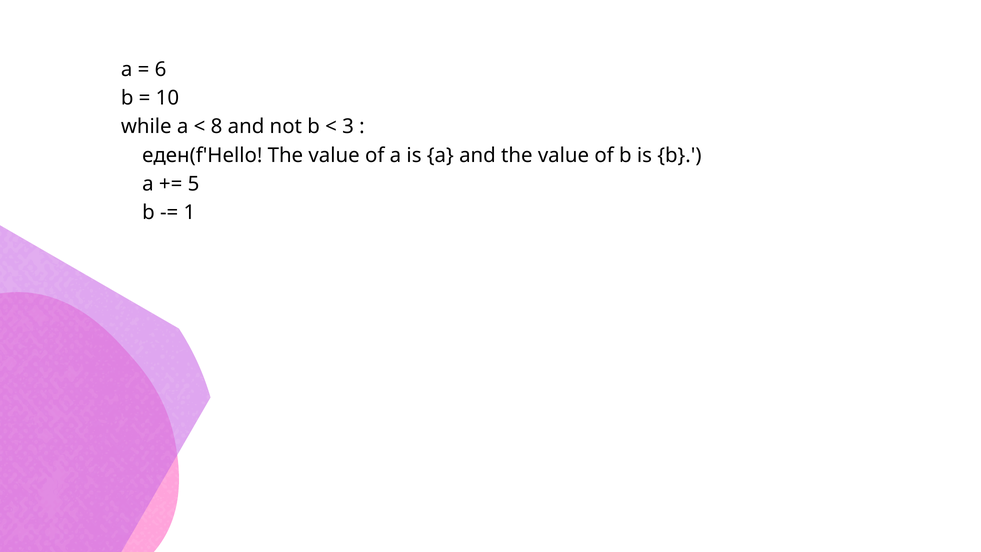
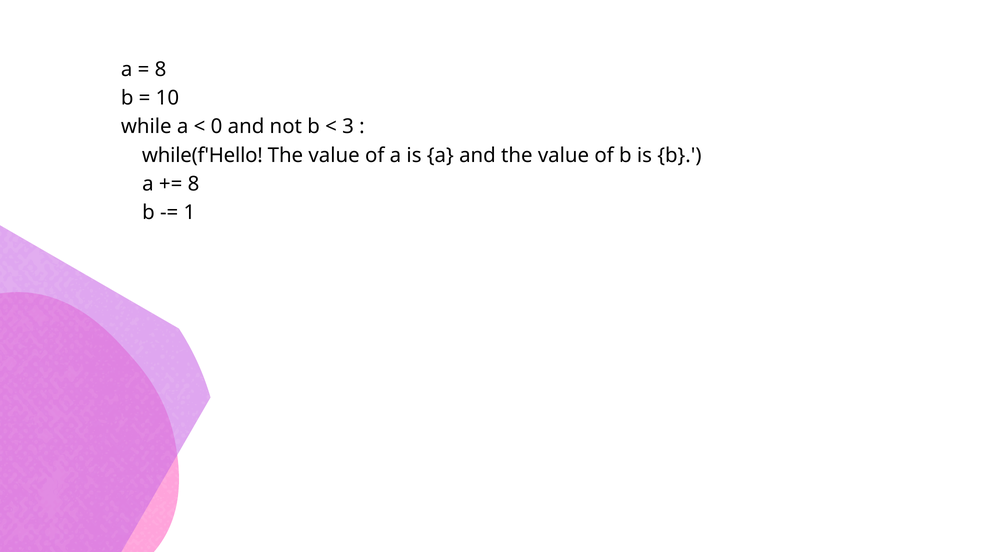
6: 6 -> 8 (161, 69)
8: 8 -> 0 (217, 127)
еден(f'Hello: еден(f'Hello -> while(f'Hello (202, 155)
5: 5 -> 8 (193, 184)
